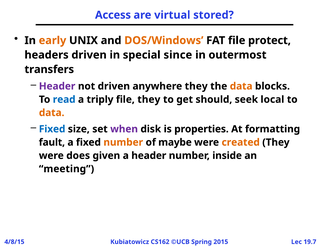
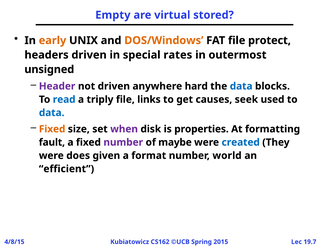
Access: Access -> Empty (113, 15)
since: since -> rates (178, 55)
transfers: transfers -> unsigned (49, 69)
anywhere they: they -> hard (196, 86)
data colour: orange -> blue (241, 86)
file they: they -> links (149, 99)
should: should -> causes (214, 99)
local: local -> used (273, 99)
data colour: orange -> blue (52, 113)
Fixed colour: blue -> orange (52, 129)
number colour: orange -> purple (123, 142)
created colour: orange -> blue (241, 142)
a header: header -> format (149, 155)
inside: inside -> world (227, 155)
meeting: meeting -> efficient (67, 169)
